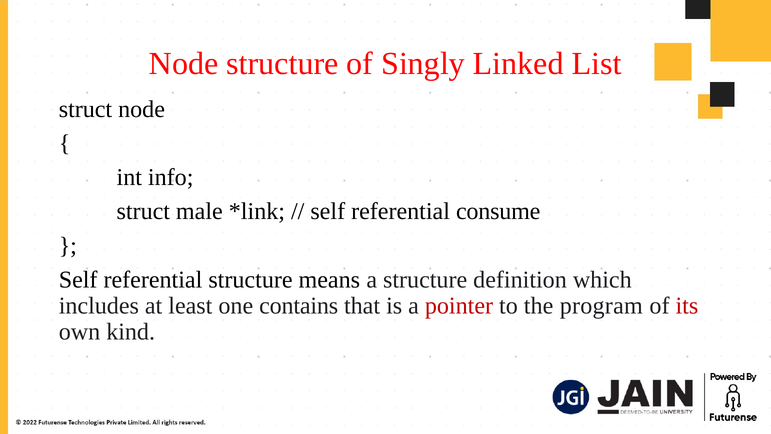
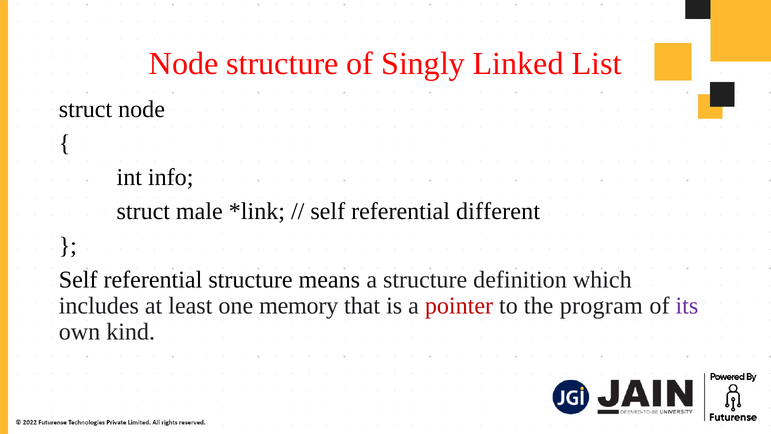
consume: consume -> different (498, 211)
contains: contains -> memory (299, 305)
its colour: red -> purple (687, 305)
